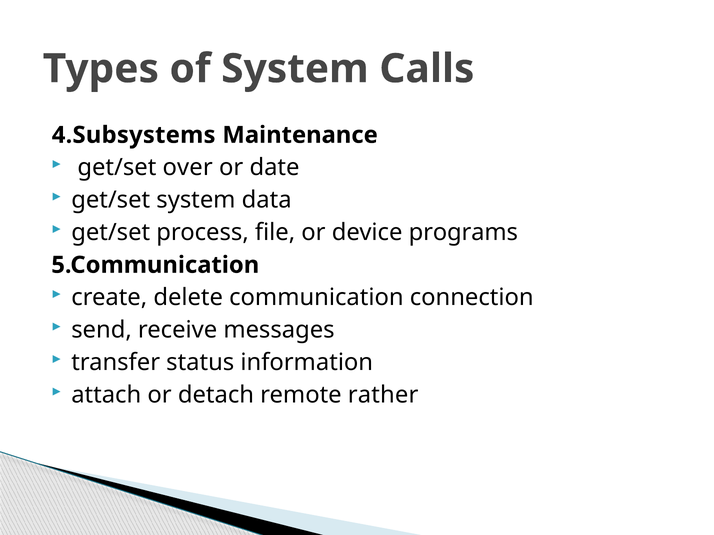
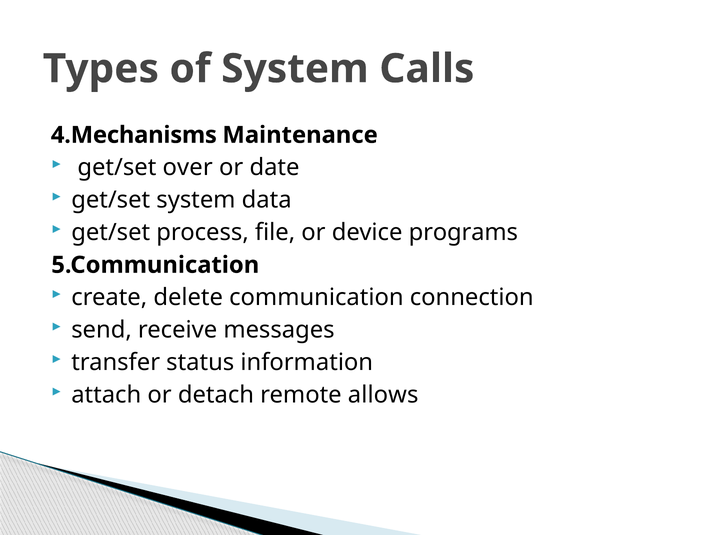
4.Subsystems: 4.Subsystems -> 4.Mechanisms (134, 135)
rather: rather -> allows (383, 395)
